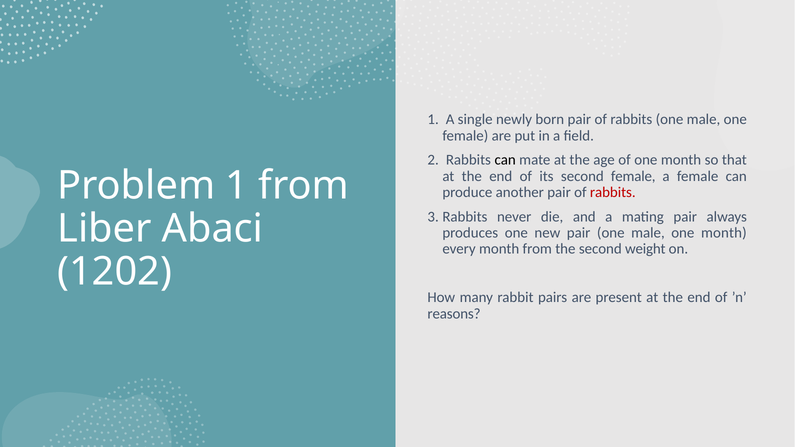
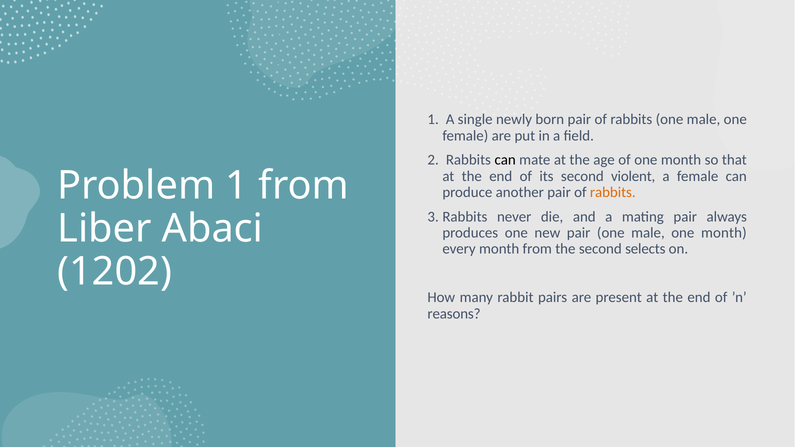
second female: female -> violent (633, 176)
rabbits colour: red -> orange (613, 192)
weight: weight -> selects (645, 249)
